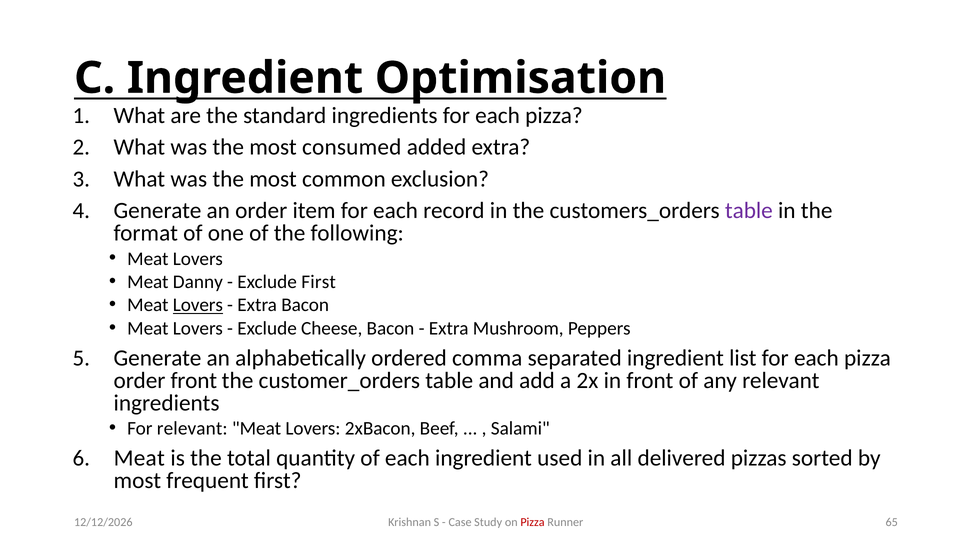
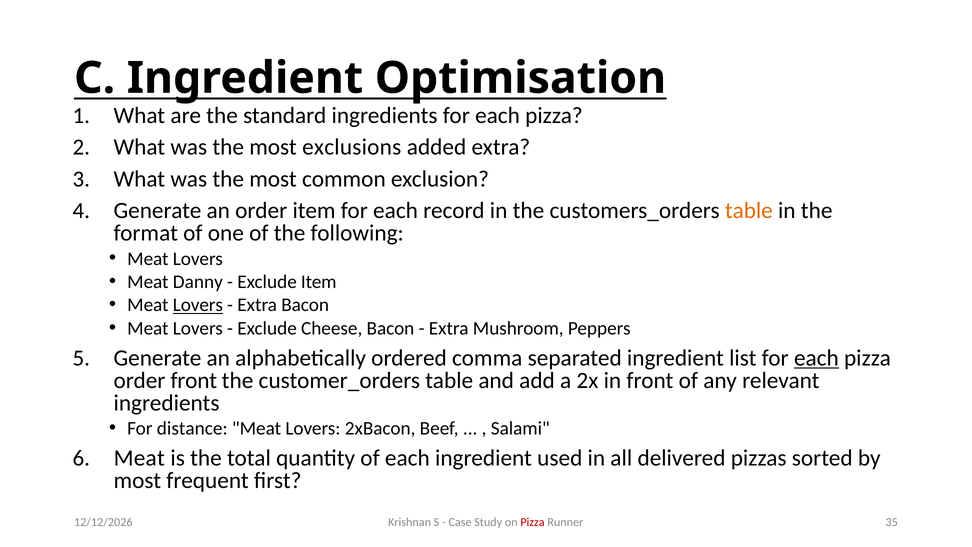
consumed: consumed -> exclusions (352, 147)
table colour: purple -> orange (749, 211)
Exclude First: First -> Item (319, 282)
each underline: none -> present (816, 358)
For relevant: relevant -> distance (192, 428)
65: 65 -> 35 (892, 522)
